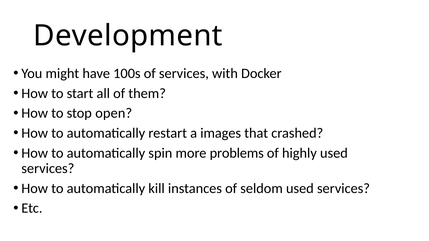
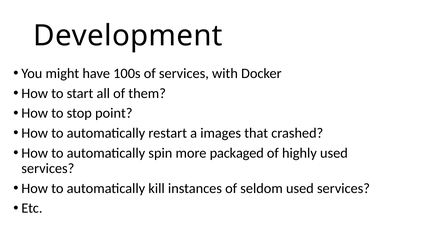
open: open -> point (114, 113)
problems: problems -> packaged (237, 153)
